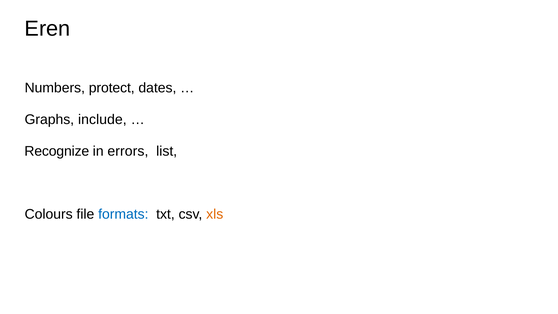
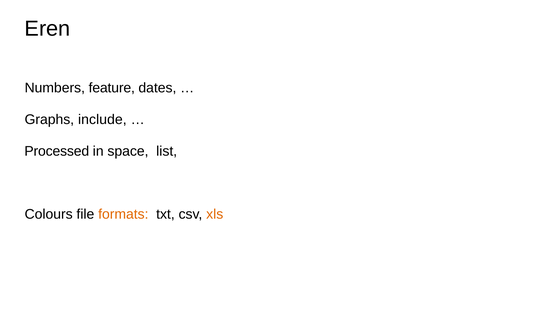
protect: protect -> feature (112, 88)
Recognize: Recognize -> Processed (57, 151)
errors: errors -> space (128, 151)
formats colour: blue -> orange (123, 214)
